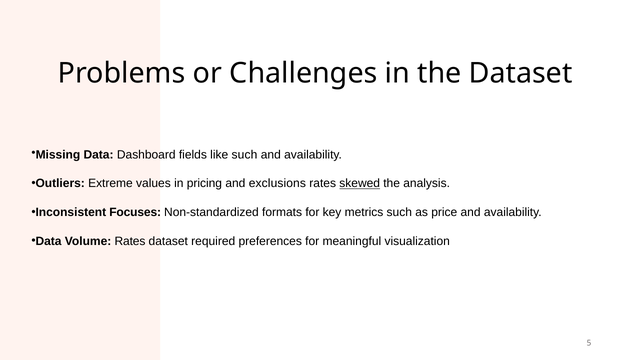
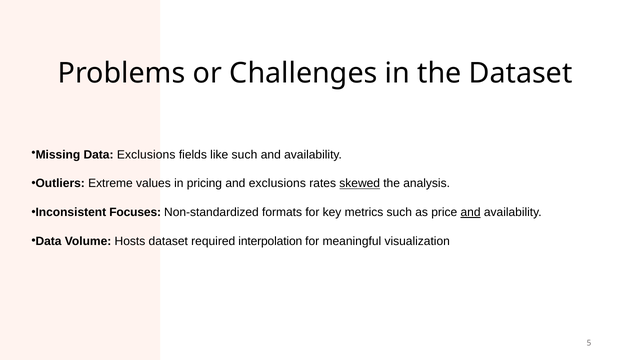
Data Dashboard: Dashboard -> Exclusions (146, 155)
and underline: none -> present (471, 212)
Volume Rates: Rates -> Hosts (130, 241)
preferences: preferences -> interpolation (270, 241)
